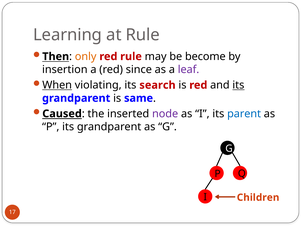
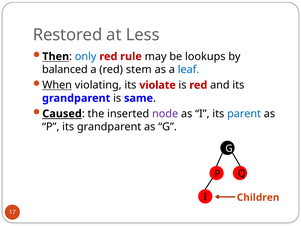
Learning: Learning -> Restored (68, 35)
at Rule: Rule -> Less (143, 35)
only colour: orange -> blue (86, 56)
become: become -> lookups (205, 56)
insertion: insertion -> balanced (65, 70)
since: since -> stem (139, 70)
leaf colour: purple -> blue (189, 70)
search: search -> violate (158, 85)
its underline: present -> none (238, 85)
